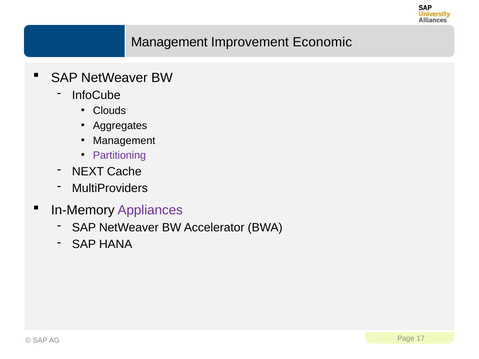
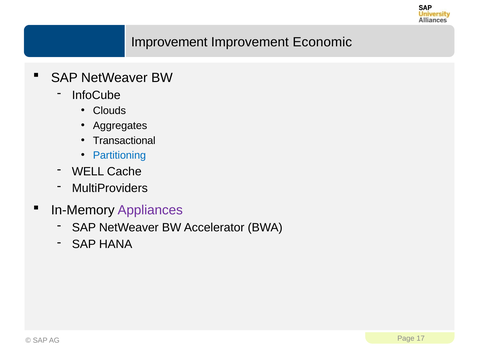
Management: Management -> Improvement (169, 42)
Management: Management -> Transactional (124, 141)
Partitioning colour: purple -> blue (119, 156)
NEXT: NEXT -> WELL (88, 172)
